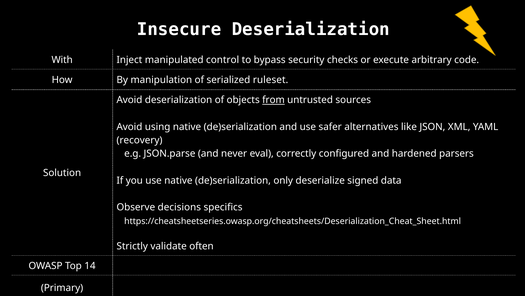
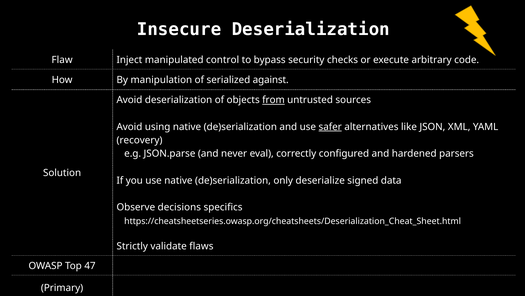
With: With -> Flaw (62, 60)
ruleset: ruleset -> against (271, 80)
safer underline: none -> present (330, 127)
often: often -> flaws (201, 246)
14: 14 -> 47 (90, 265)
